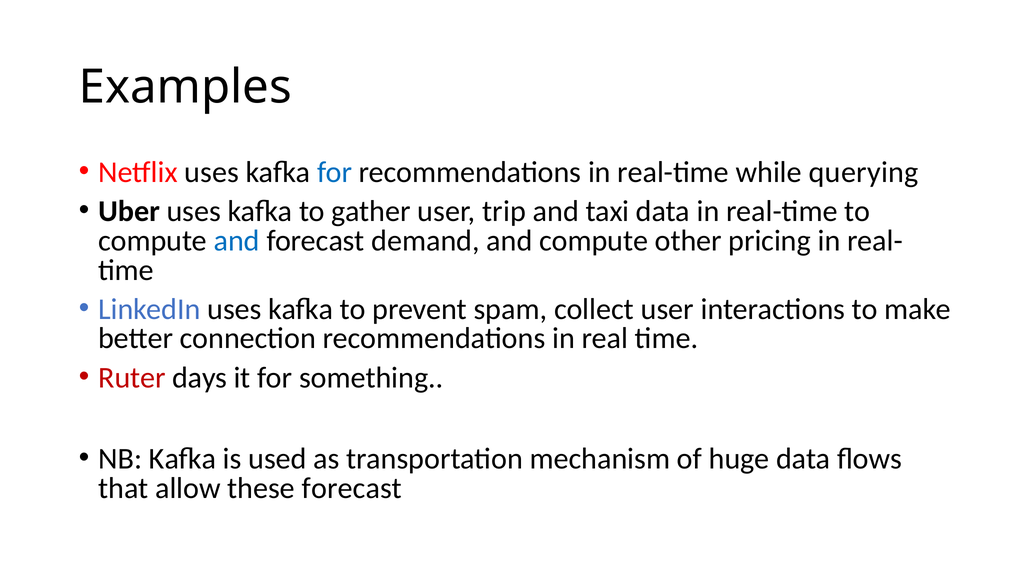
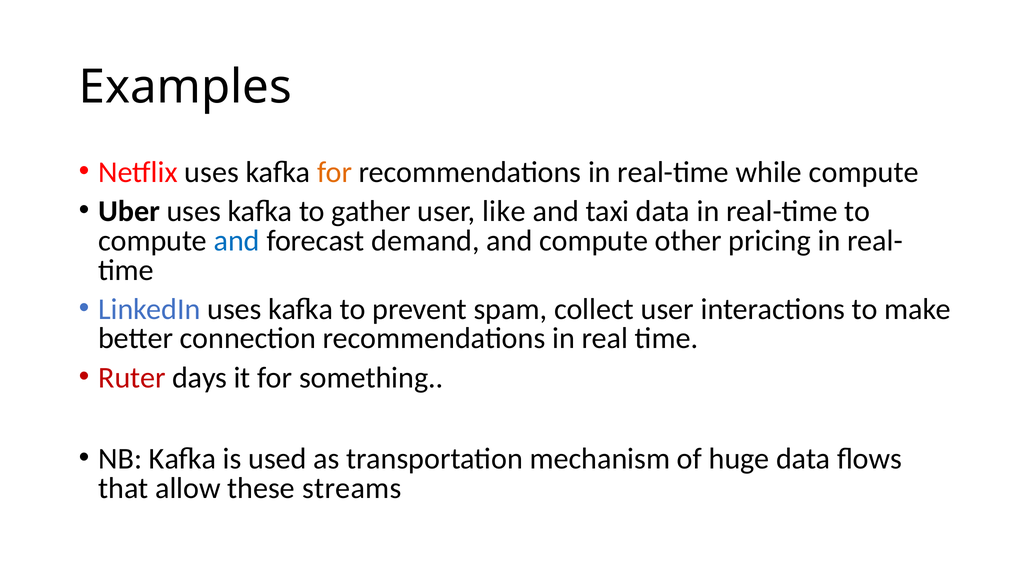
for colour: blue -> orange (335, 172)
while querying: querying -> compute (864, 172)
trip: trip -> like (504, 211)
these forecast: forecast -> streams (352, 488)
